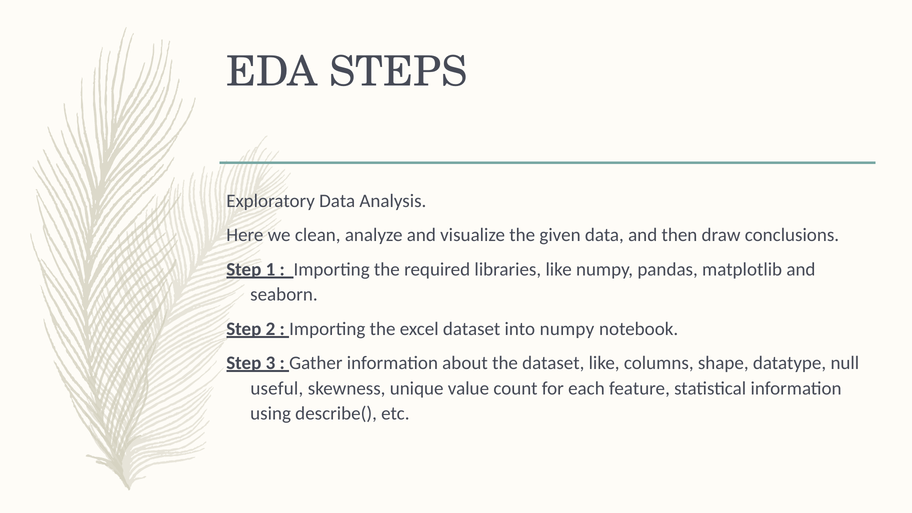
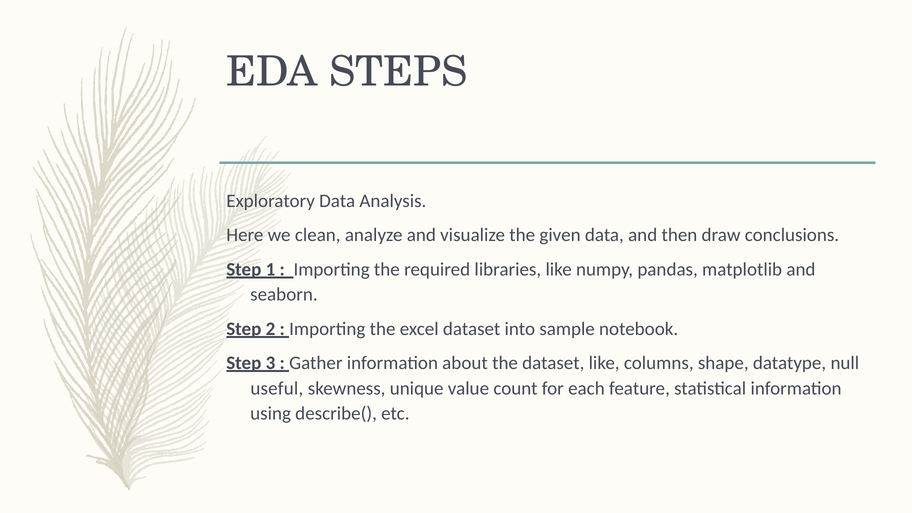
into numpy: numpy -> sample (567, 329)
